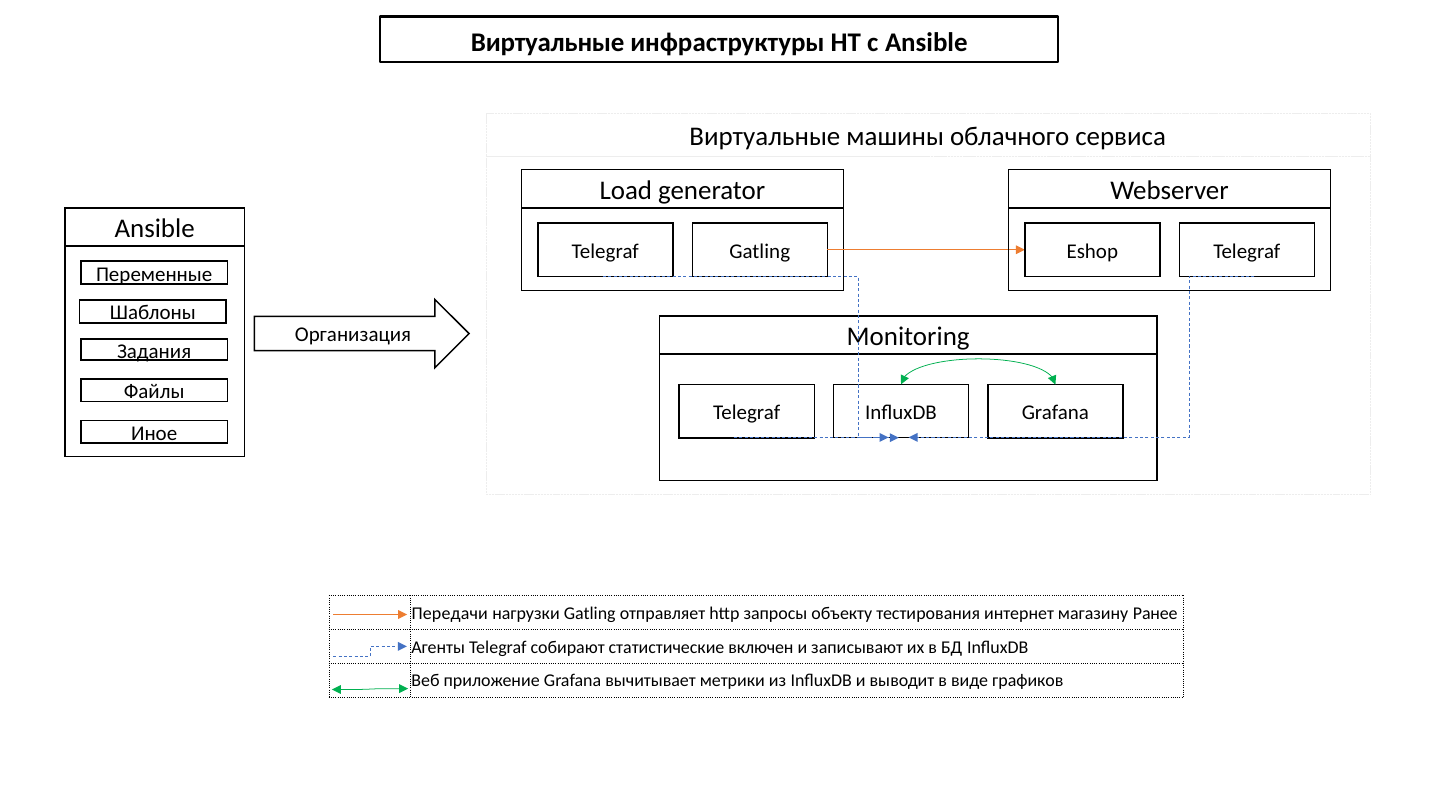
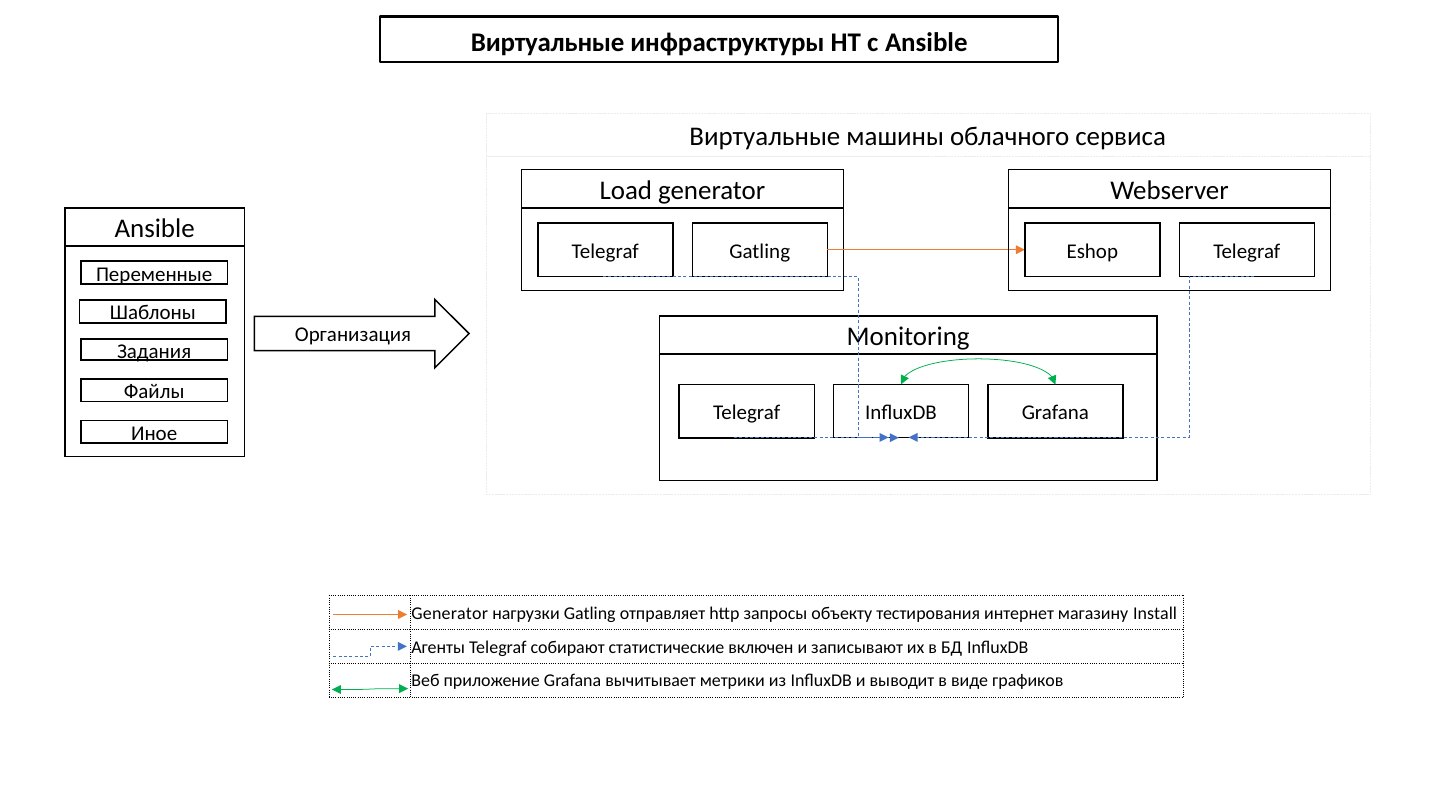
Передачи: Передачи -> Generator (450, 613)
Ранее: Ранее -> Install (1155, 613)
